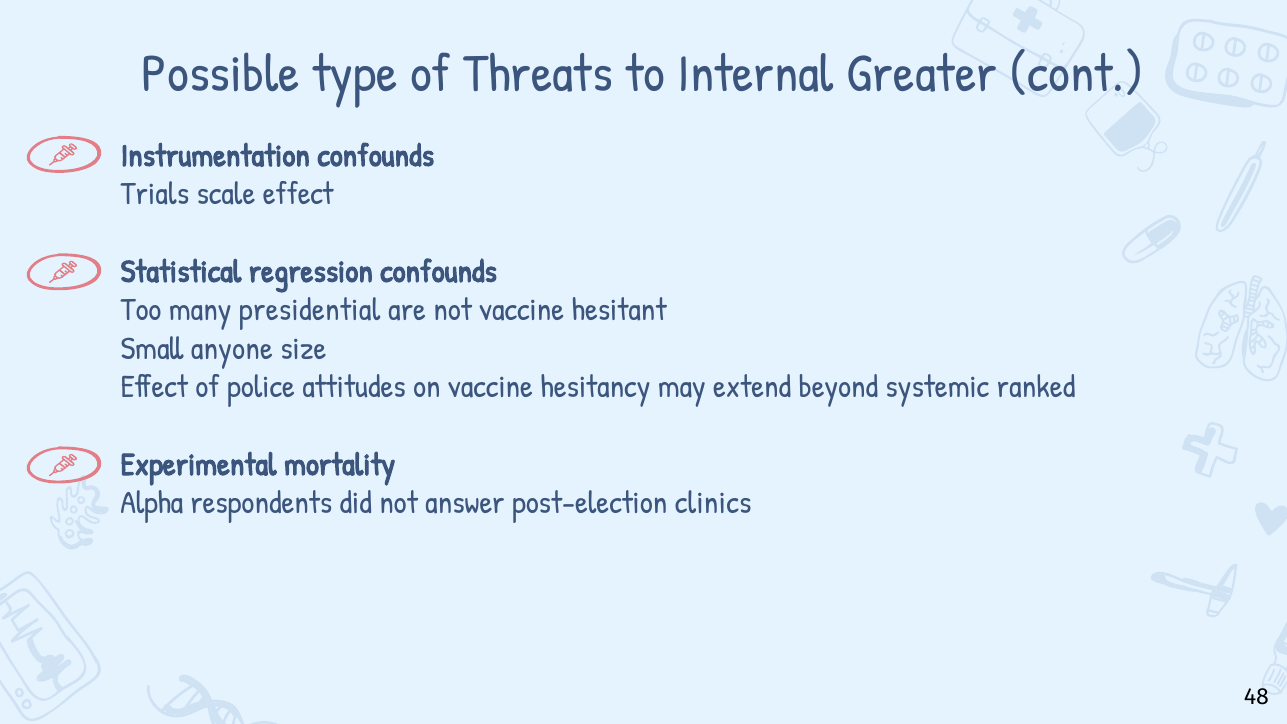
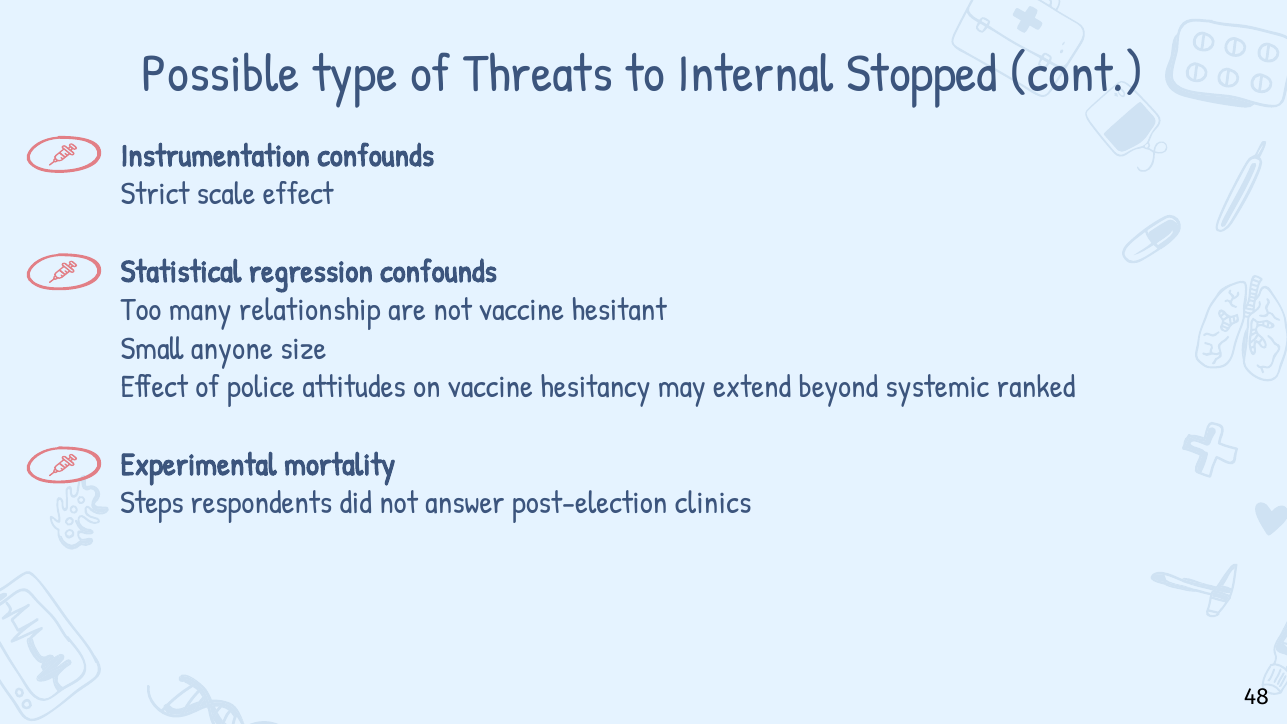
Greater: Greater -> Stopped (922, 74)
Trials: Trials -> Strict (155, 194)
presidential: presidential -> relationship (310, 310)
Alpha: Alpha -> Steps (152, 503)
